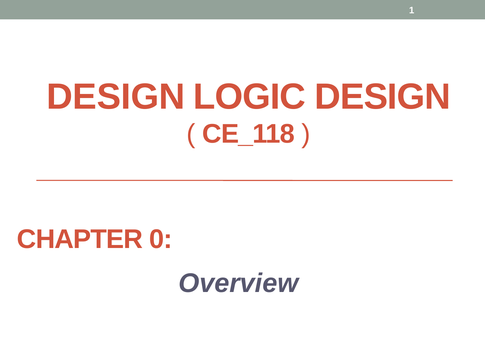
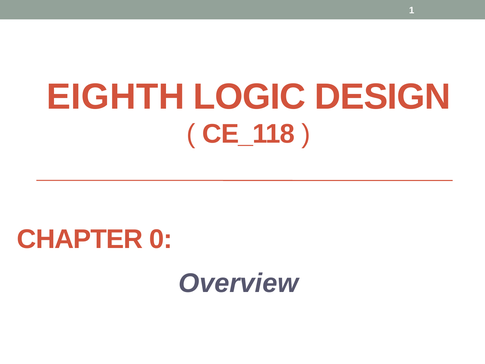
DESIGN: DESIGN -> EIGHTH (116, 97)
